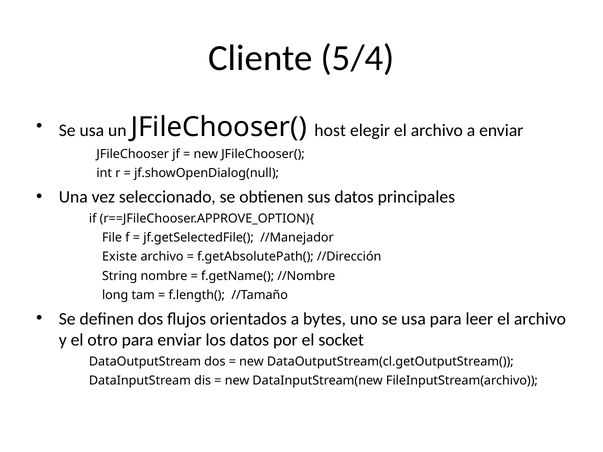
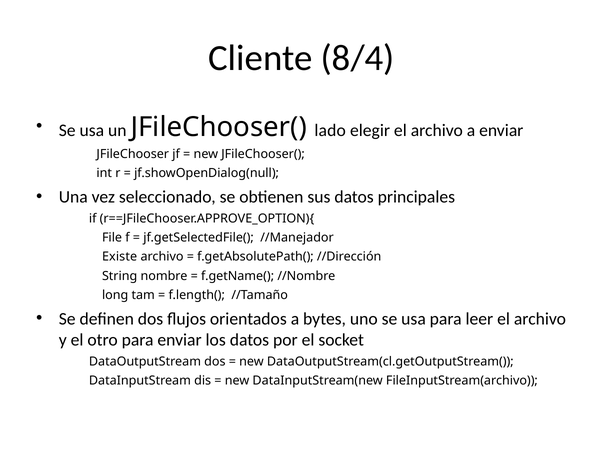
5/4: 5/4 -> 8/4 (358, 58)
host: host -> lado (330, 130)
